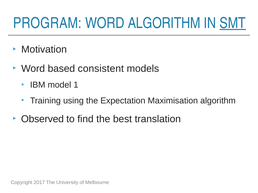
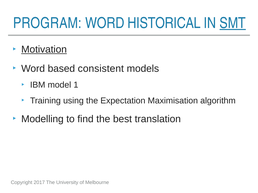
WORD ALGORITHM: ALGORITHM -> HISTORICAL (164, 23)
Motivation underline: none -> present (44, 50)
Observed: Observed -> Modelling (42, 119)
